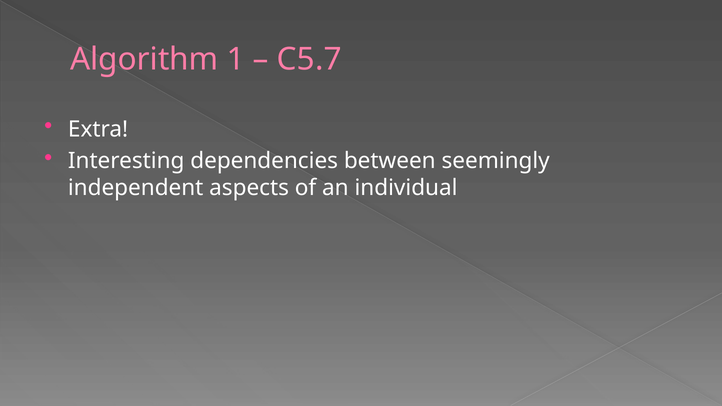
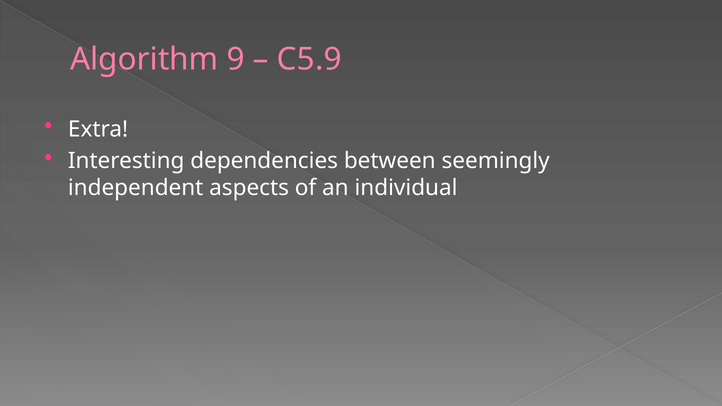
1: 1 -> 9 (236, 59)
C5.7: C5.7 -> C5.9 (309, 59)
